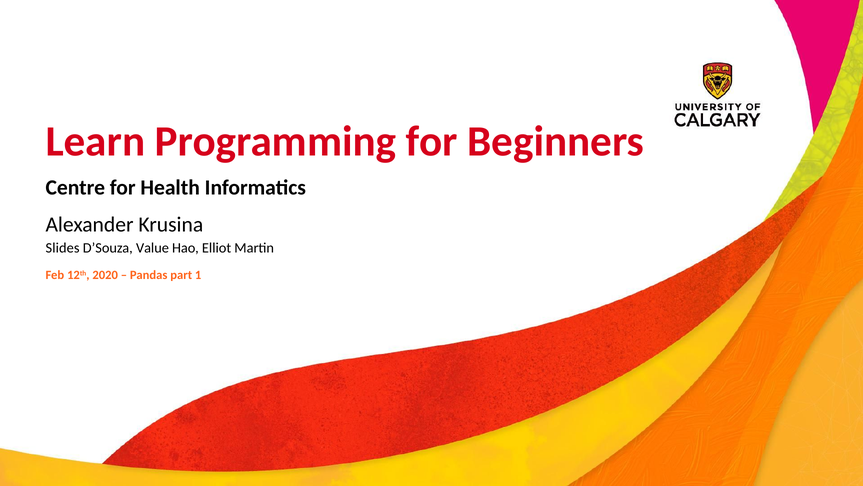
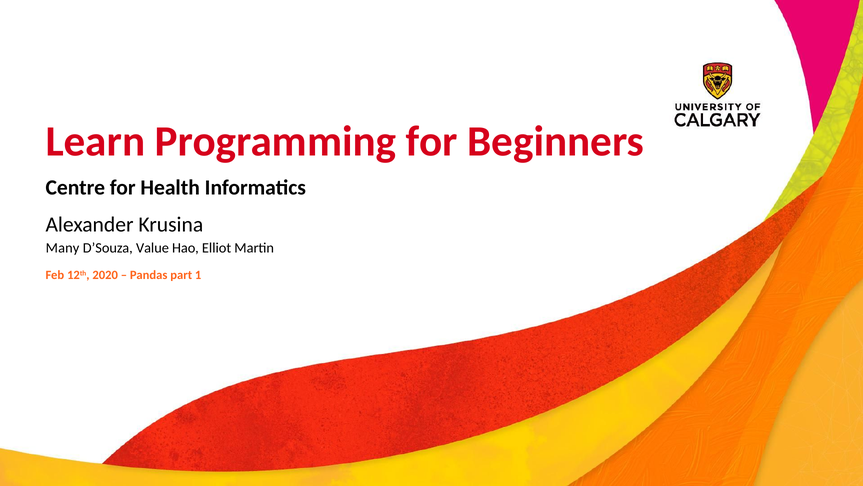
Slides: Slides -> Many (63, 248)
